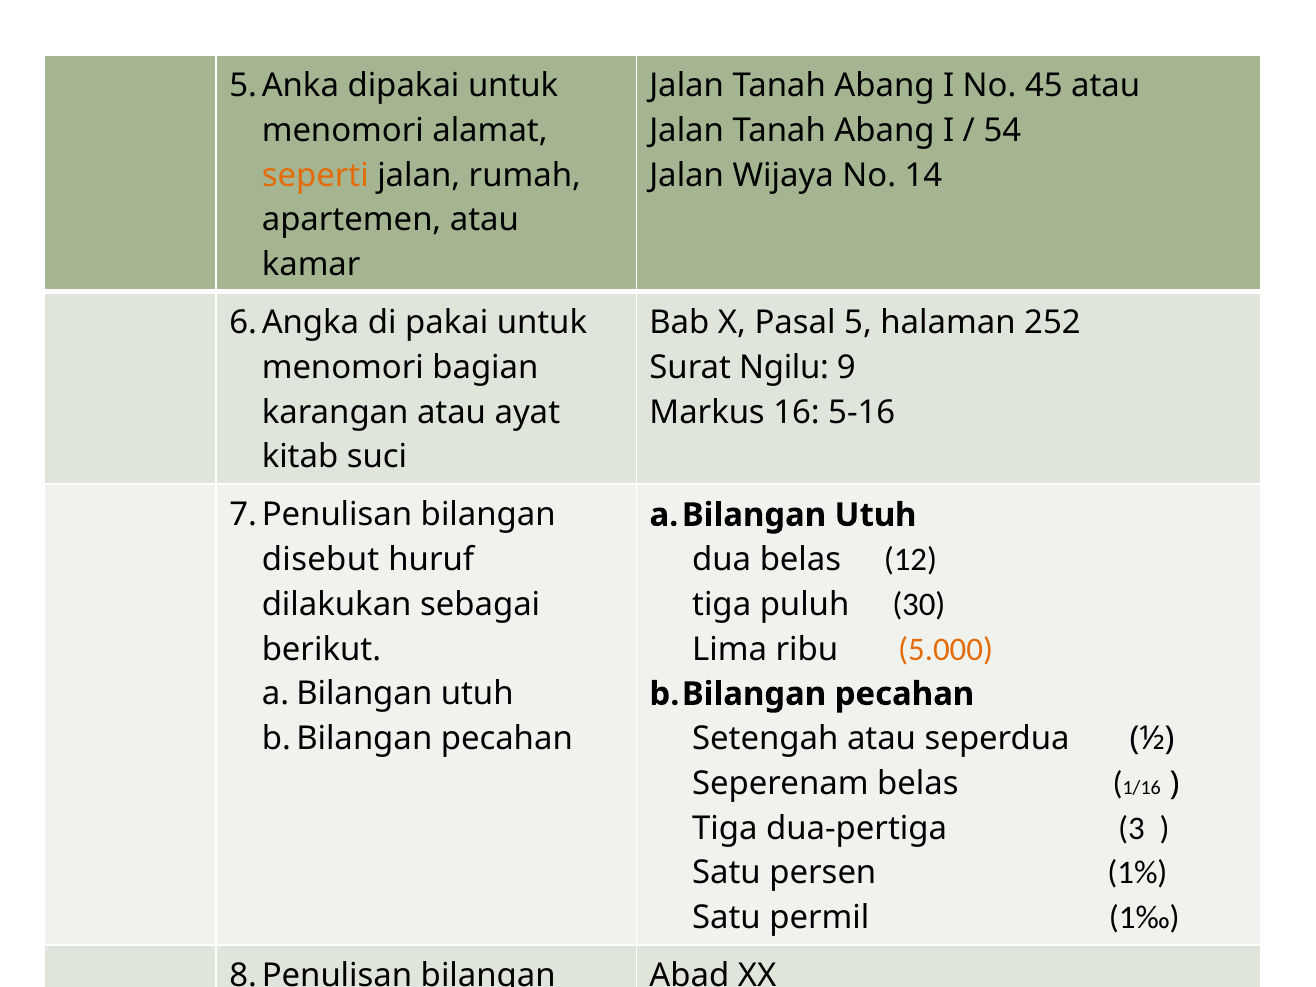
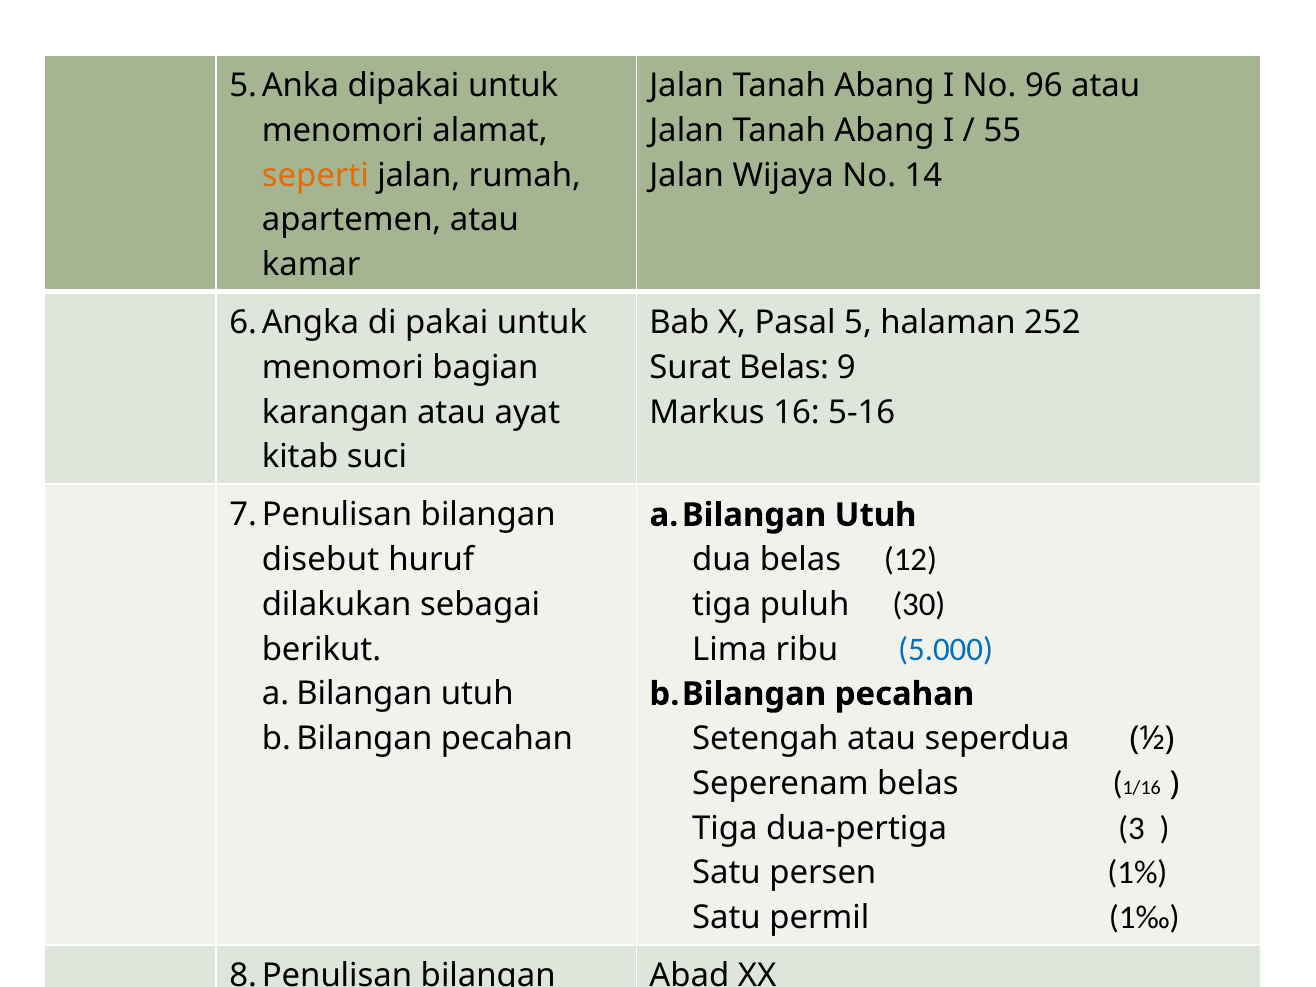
45: 45 -> 96 (1044, 86)
54: 54 -> 55 (1002, 130)
Surat Ngilu: Ngilu -> Belas (784, 367)
5.000 colour: orange -> blue (946, 649)
